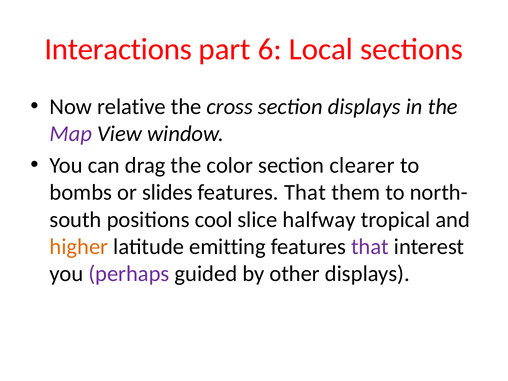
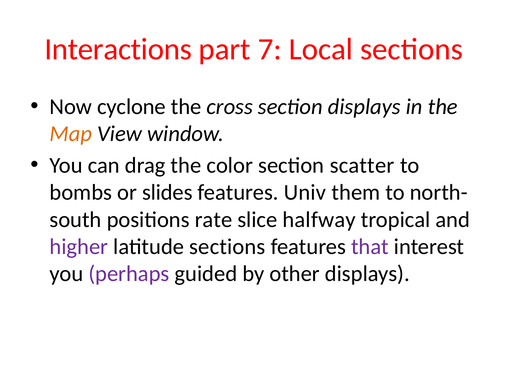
6: 6 -> 7 (270, 49)
relative: relative -> cyclone (131, 107)
Map colour: purple -> orange (71, 134)
clearer: clearer -> scatter (362, 165)
That: That -> Univ (305, 192)
cool: cool -> rate (214, 220)
higher colour: orange -> purple (79, 247)
latitude emitting: emitting -> sections (227, 247)
